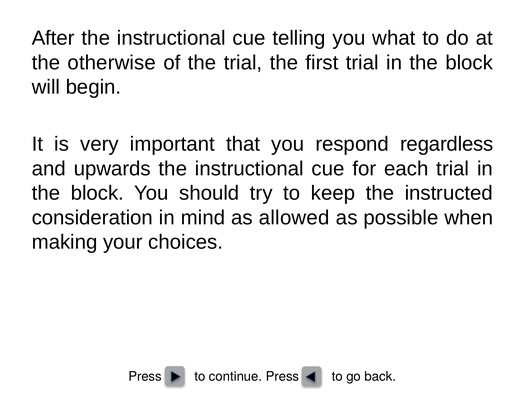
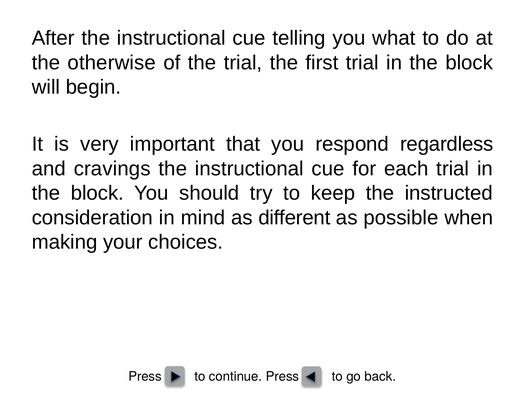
upwards: upwards -> cravings (112, 169)
allowed: allowed -> different (294, 217)
